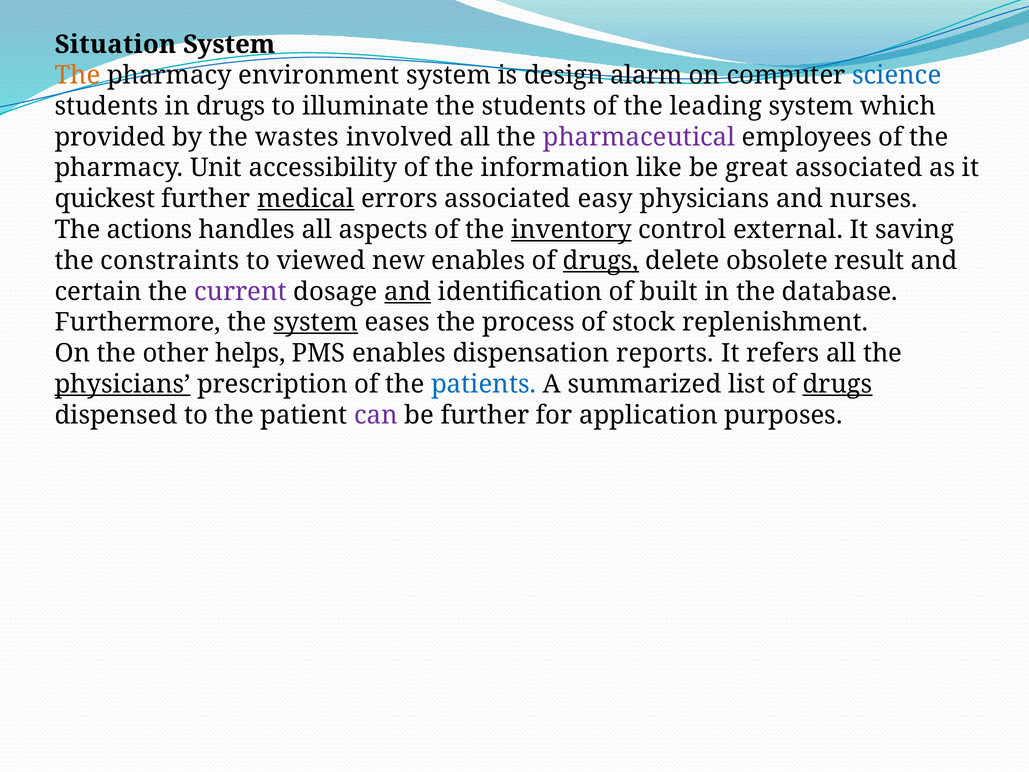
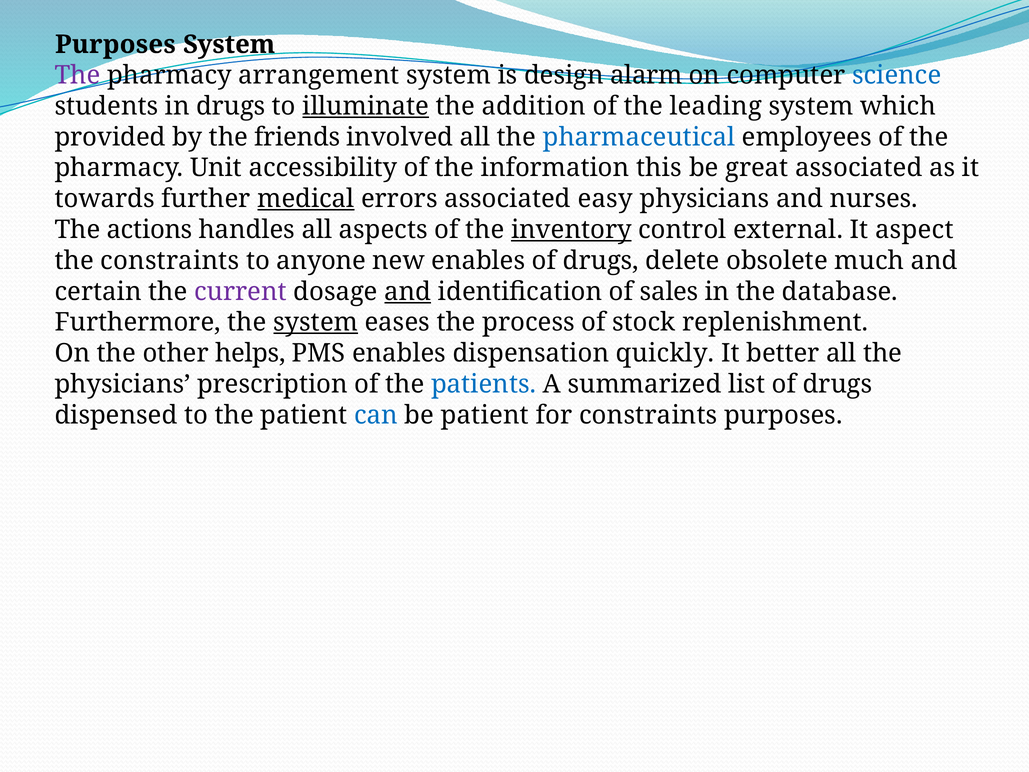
Situation: Situation -> Purposes (115, 44)
The colour: orange -> purple (78, 75)
environment: environment -> arrangement (319, 75)
illuminate underline: none -> present (366, 106)
the students: students -> addition (534, 106)
wastes: wastes -> friends (297, 137)
pharmaceutical colour: purple -> blue (639, 137)
like: like -> this (659, 168)
quickest: quickest -> towards (105, 199)
saving: saving -> aspect (914, 230)
viewed: viewed -> anyone (321, 261)
drugs underline: present -> none (601, 261)
result: result -> much (869, 261)
built: built -> sales (669, 291)
reports: reports -> quickly (665, 353)
refers: refers -> better (783, 353)
physicians underline: present -> none (123, 384)
drugs underline: present -> none (838, 384)
can colour: purple -> blue (376, 415)
be further: further -> patient (485, 415)
for application: application -> constraints (648, 415)
